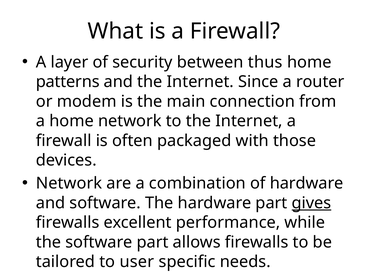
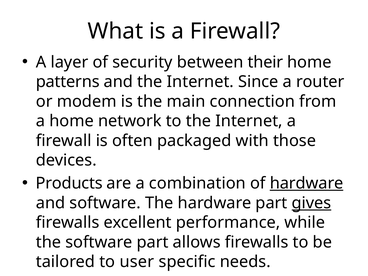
thus: thus -> their (265, 62)
Network: Network -> Products (69, 183)
hardware underline: none -> present (307, 183)
